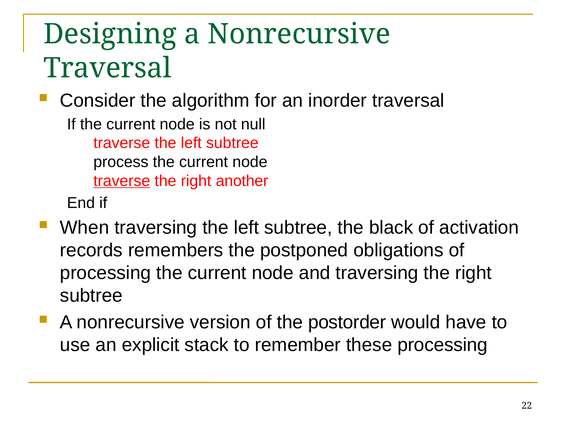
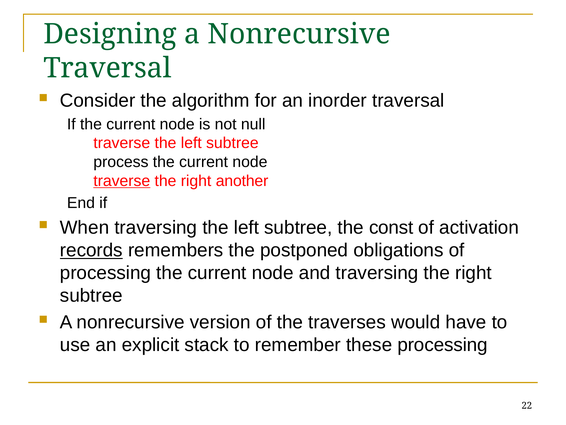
black: black -> const (391, 227)
records underline: none -> present (91, 250)
postorder: postorder -> traverses (347, 322)
